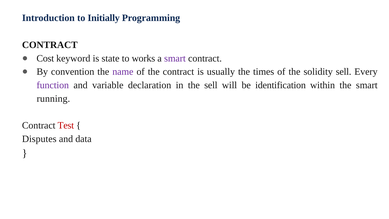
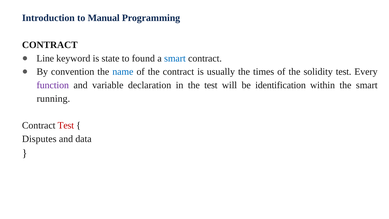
Initially: Initially -> Manual (104, 18)
Cost: Cost -> Line (45, 58)
works: works -> found (143, 58)
smart colour: purple -> blue (175, 58)
name colour: purple -> blue (123, 72)
solidity sell: sell -> test (344, 72)
the sell: sell -> test (211, 85)
